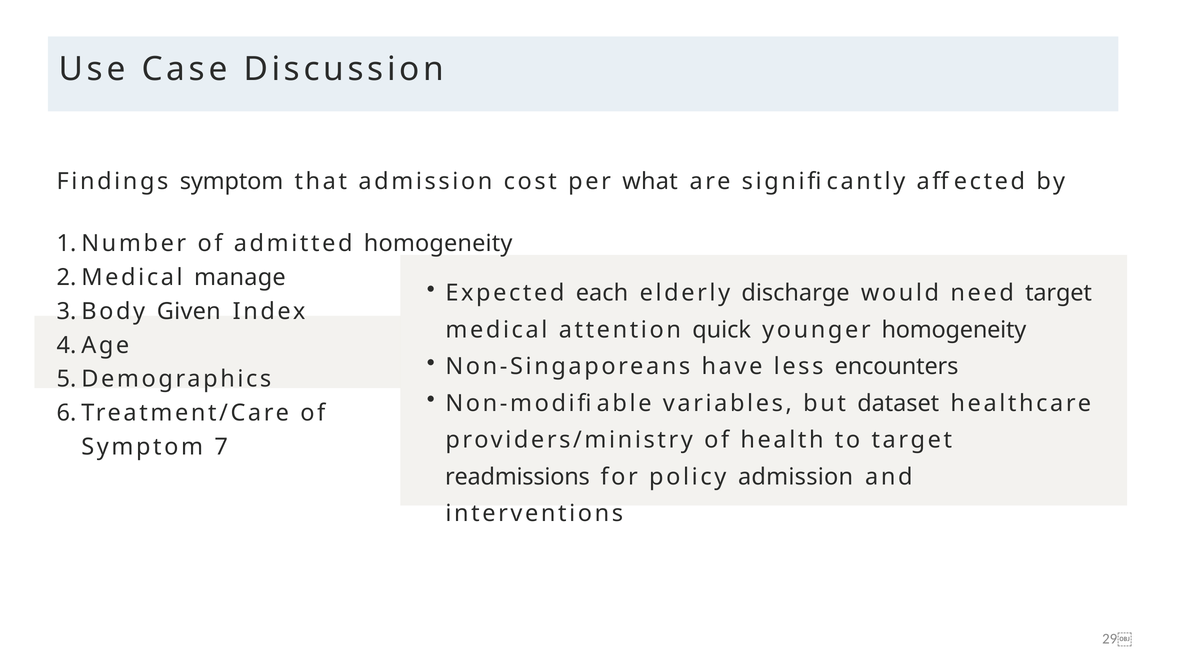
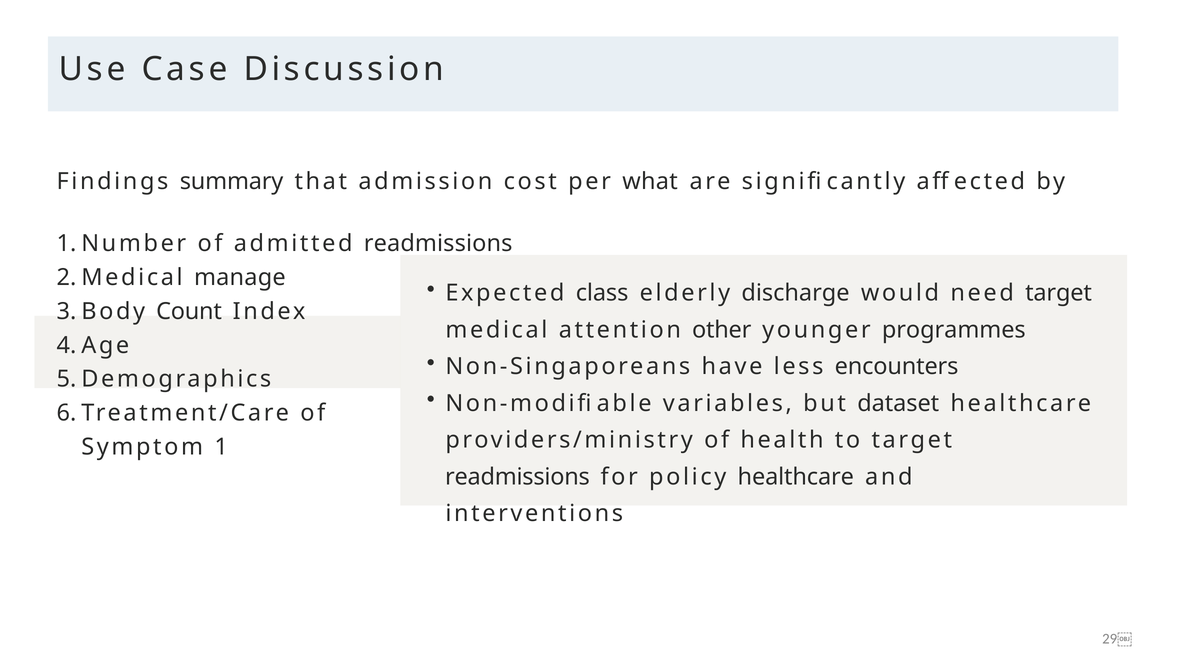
Findings symptom: symptom -> summary (232, 181)
admitted homogeneity: homogeneity -> readmissions (438, 243)
each: each -> class (602, 293)
Given: Given -> Count (189, 311)
quick: quick -> other (722, 330)
younger homogeneity: homogeneity -> programmes (954, 330)
7: 7 -> 1 (221, 447)
policy admission: admission -> healthcare (796, 477)
